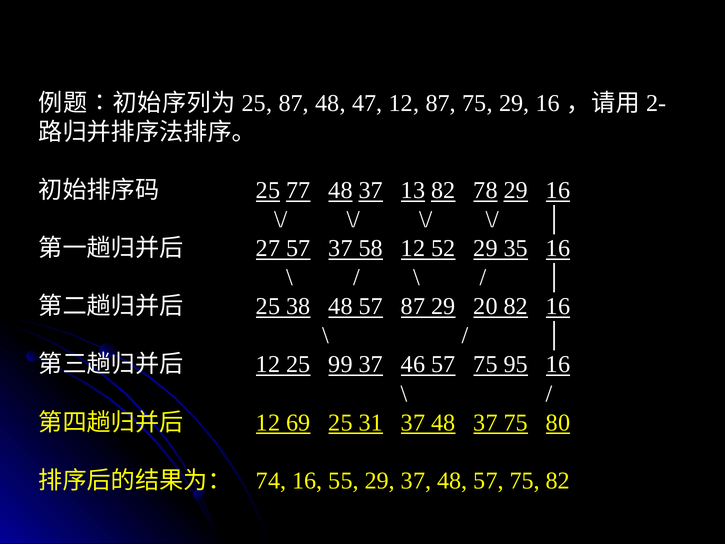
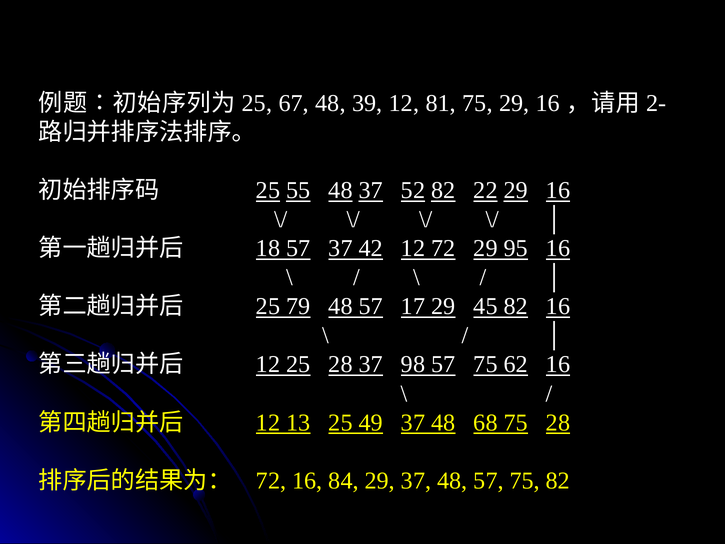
25 87: 87 -> 67 (294, 103)
47: 47 -> 39 (367, 103)
12 87: 87 -> 81 (441, 103)
77: 77 -> 55 (298, 190)
13: 13 -> 52 (413, 190)
78: 78 -> 22 (486, 190)
27: 27 -> 18 (268, 248)
58: 58 -> 42 (371, 248)
12 52: 52 -> 72 (443, 248)
35: 35 -> 95 (516, 248)
38: 38 -> 79 (298, 306)
57 87: 87 -> 17 (413, 306)
20: 20 -> 45 (486, 306)
25 99: 99 -> 28 (341, 364)
46: 46 -> 98 (413, 364)
95: 95 -> 62 (516, 364)
69: 69 -> 13 (298, 422)
31: 31 -> 49 (371, 422)
37 48 37: 37 -> 68 (486, 422)
75 80: 80 -> 28 (558, 422)
74: 74 -> 72 (271, 480)
55: 55 -> 84 (344, 480)
